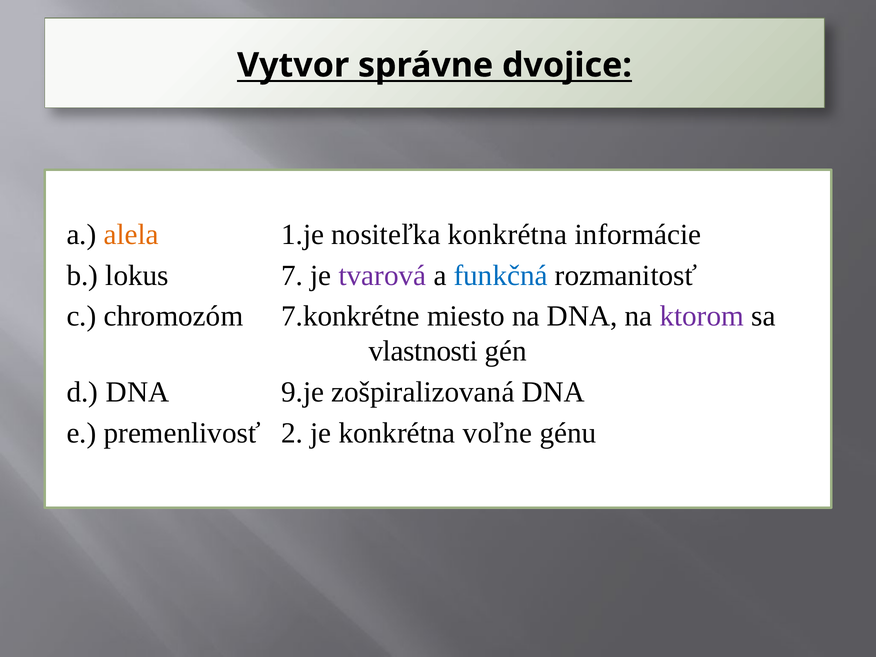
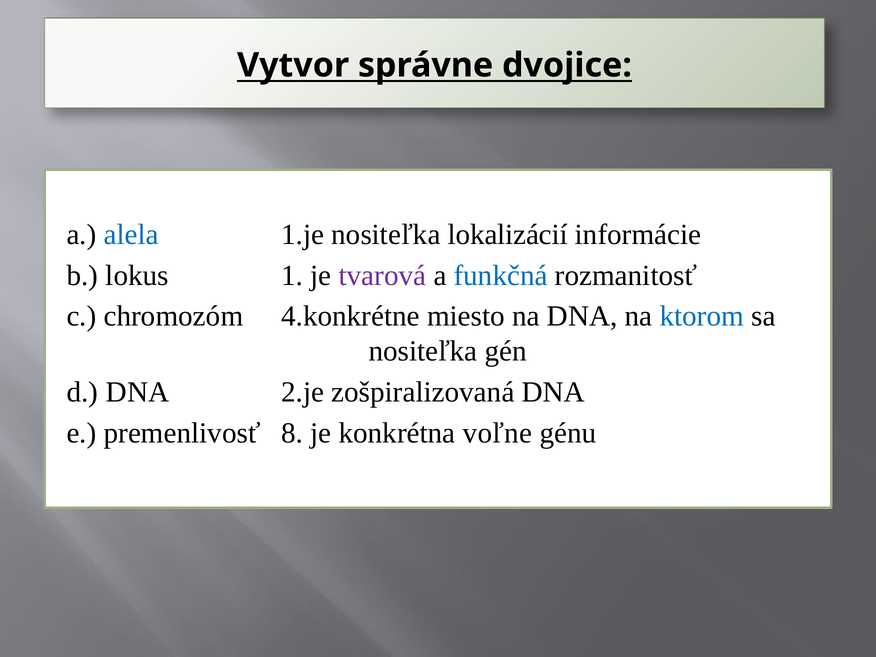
alela colour: orange -> blue (131, 235)
nositeľka konkrétna: konkrétna -> lokalizácií (508, 235)
7: 7 -> 1 (292, 275)
7.konkrétne: 7.konkrétne -> 4.konkrétne (350, 316)
ktorom colour: purple -> blue (702, 316)
vlastnosti: vlastnosti -> nositeľka (423, 351)
9.je: 9.je -> 2.je (303, 392)
2: 2 -> 8 (292, 433)
